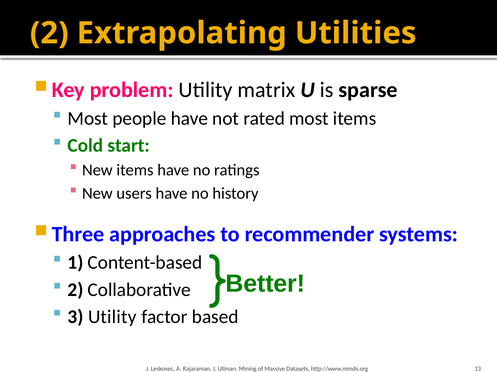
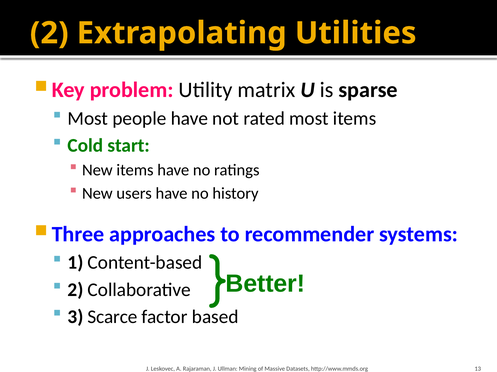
3 Utility: Utility -> Scarce (112, 317)
